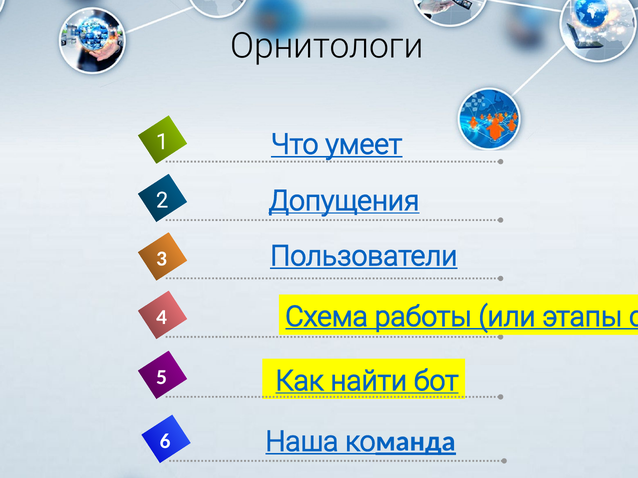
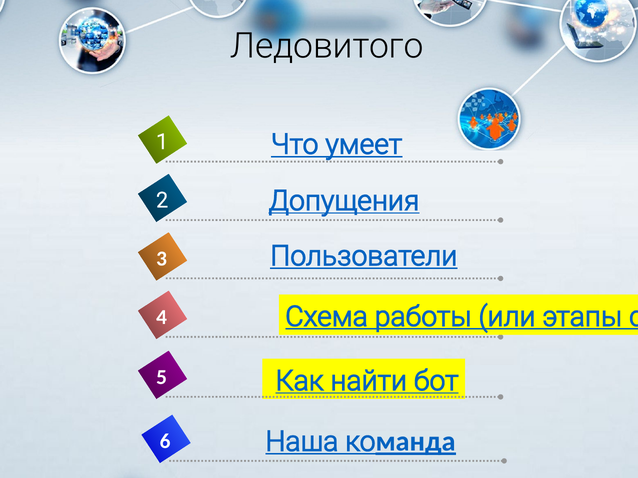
Орнитологи: Орнитологи -> Ледовитого (327, 46)
